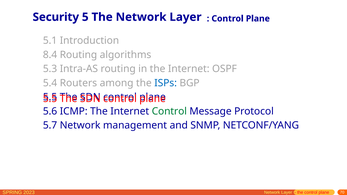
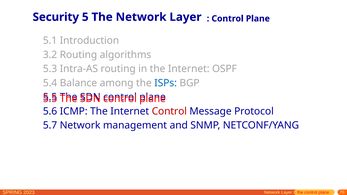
8.4: 8.4 -> 3.2 (50, 55)
Routers: Routers -> Balance (78, 83)
Control colour: green -> red (169, 111)
